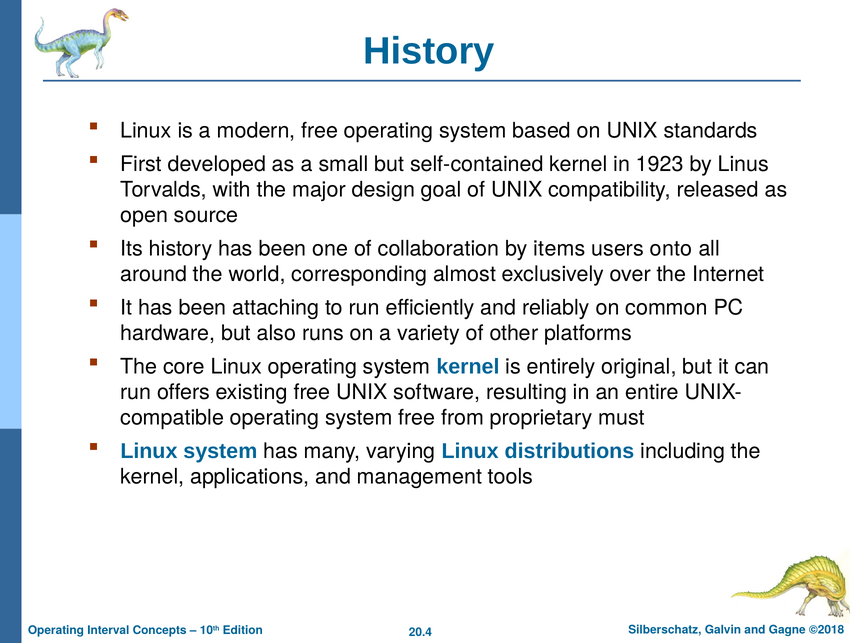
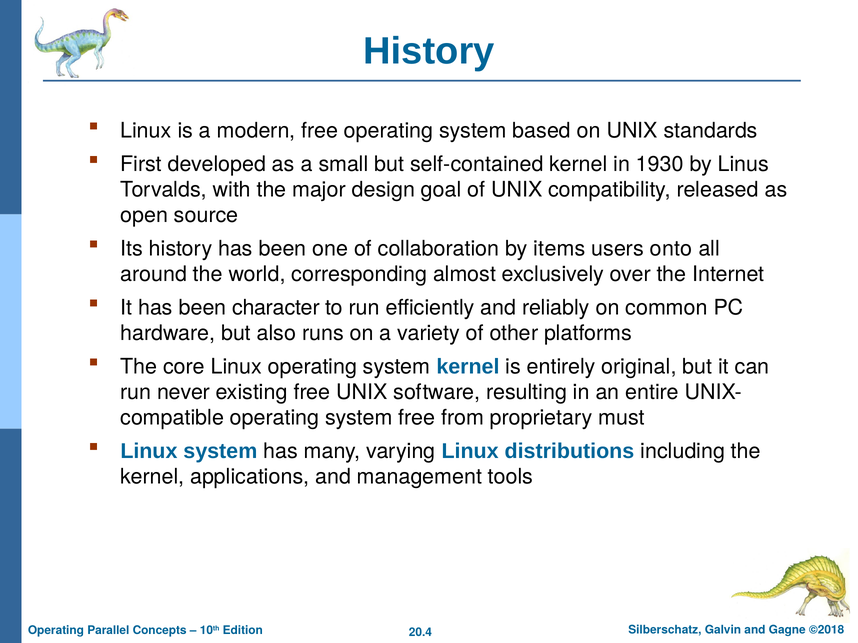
1923: 1923 -> 1930 (660, 164)
attaching: attaching -> character (276, 308)
offers: offers -> never (184, 392)
Interval: Interval -> Parallel (108, 631)
